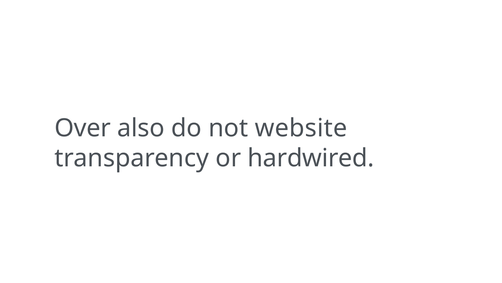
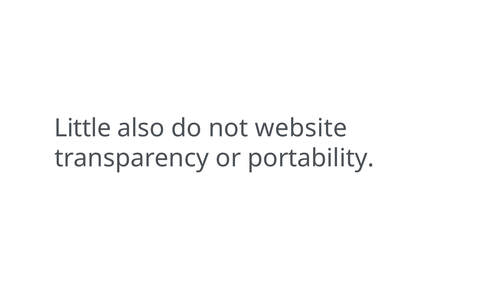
Over: Over -> Little (83, 128)
hardwired: hardwired -> portability (311, 158)
